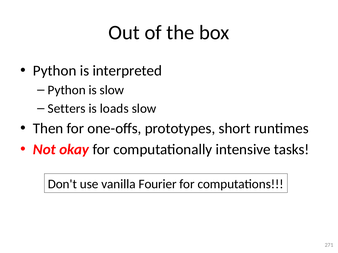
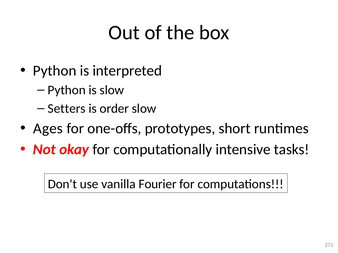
loads: loads -> order (114, 109)
Then: Then -> Ages (48, 129)
